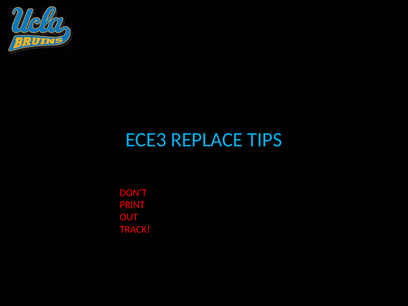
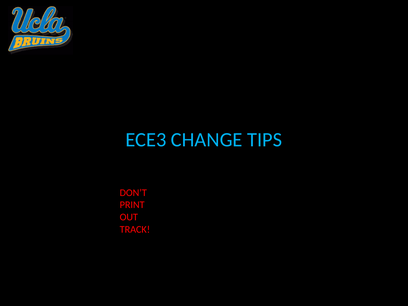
REPLACE: REPLACE -> CHANGE (207, 140)
